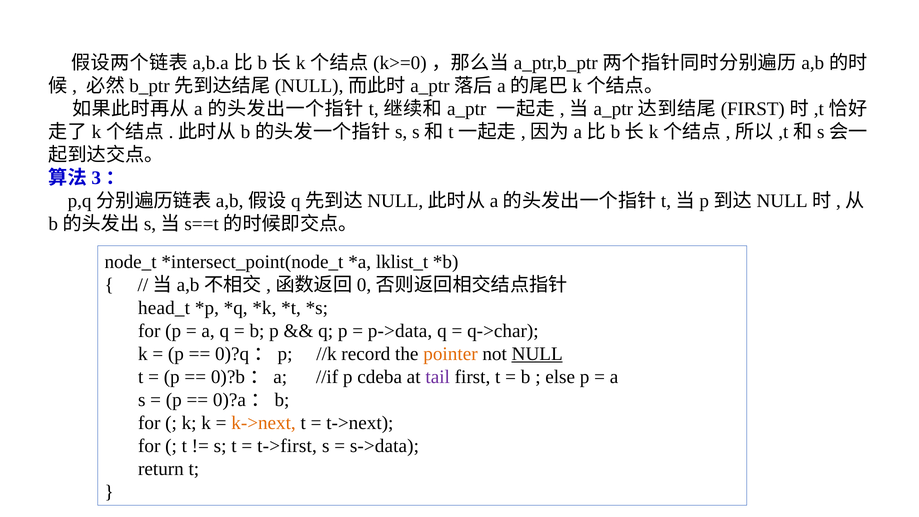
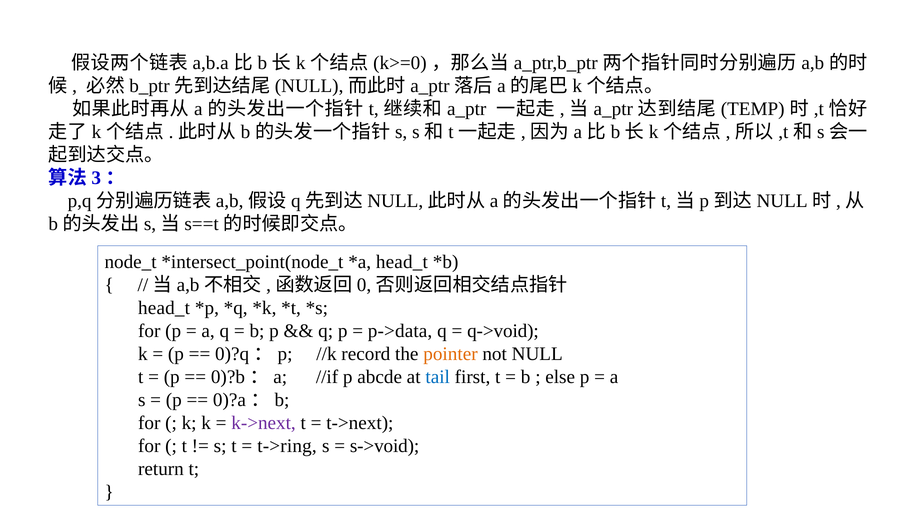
FIRST: FIRST -> TEMP (753, 109)
lklist_t: lklist_t -> head_t (402, 262)
q->char: q->char -> q->void (503, 331)
NULL underline: present -> none (537, 354)
cdeba: cdeba -> abcde (380, 377)
tail colour: purple -> blue (438, 377)
k->next colour: orange -> purple (264, 423)
t->first: t->first -> t->ring (287, 446)
s->data: s->data -> s->void (385, 446)
